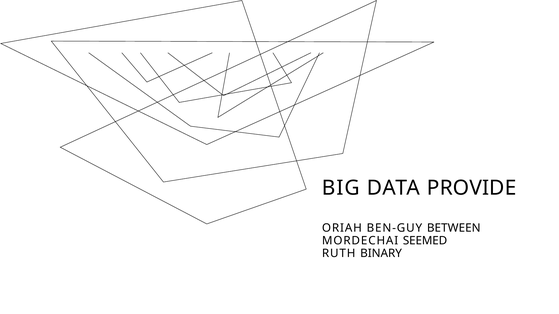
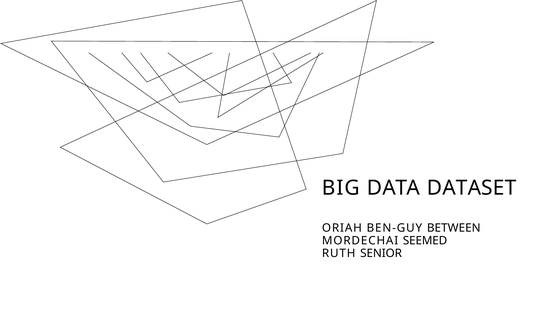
PROVIDE: PROVIDE -> DATASET (472, 188)
BINARY: BINARY -> SENIOR (381, 254)
